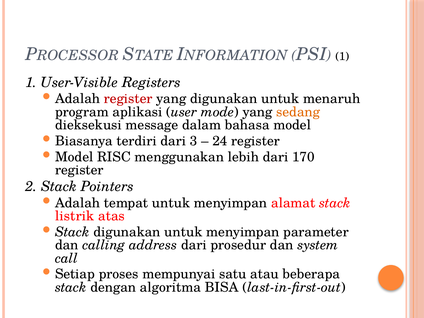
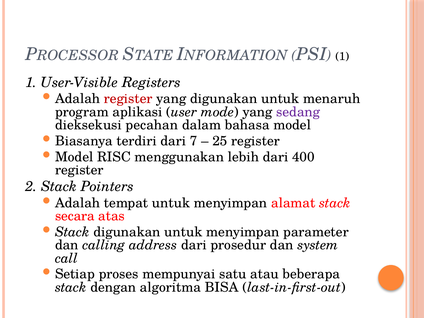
sedang colour: orange -> purple (298, 112)
message: message -> pecahan (152, 125)
3: 3 -> 7 (194, 141)
24: 24 -> 25 (220, 141)
170: 170 -> 400 (303, 157)
listrik: listrik -> secara (75, 216)
